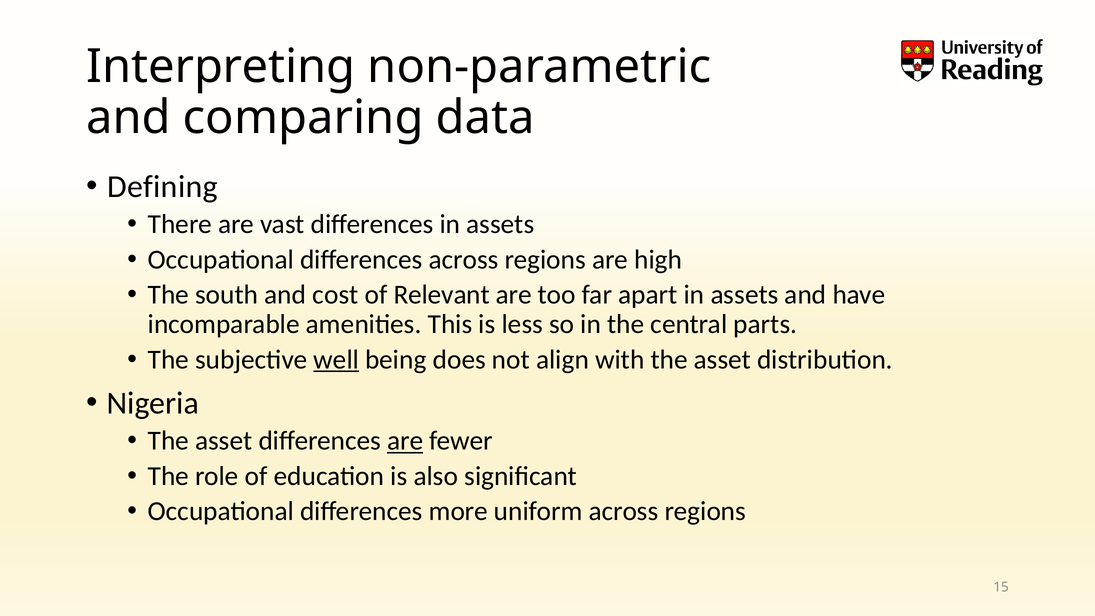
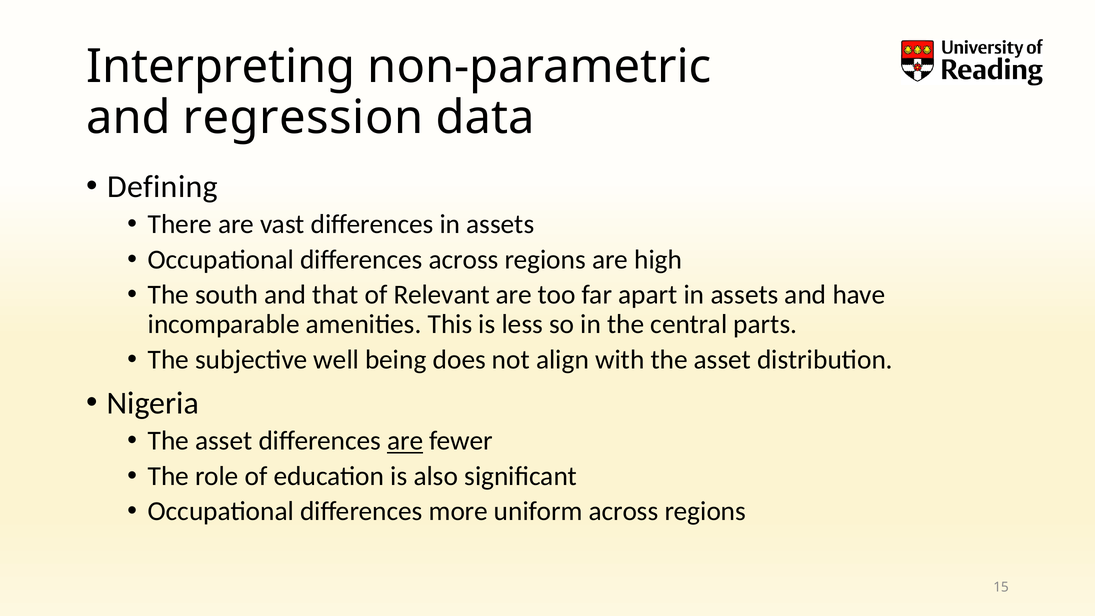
comparing: comparing -> regression (303, 118)
cost: cost -> that (335, 295)
well underline: present -> none (336, 360)
